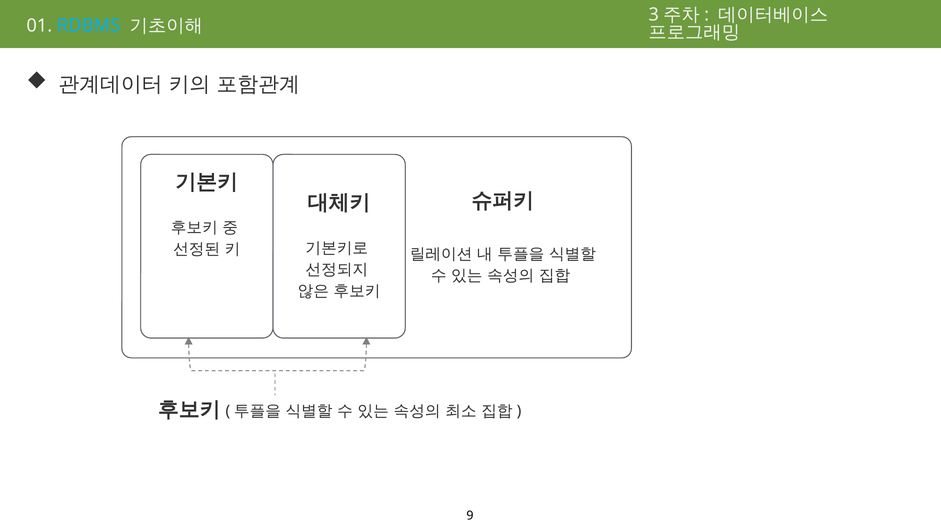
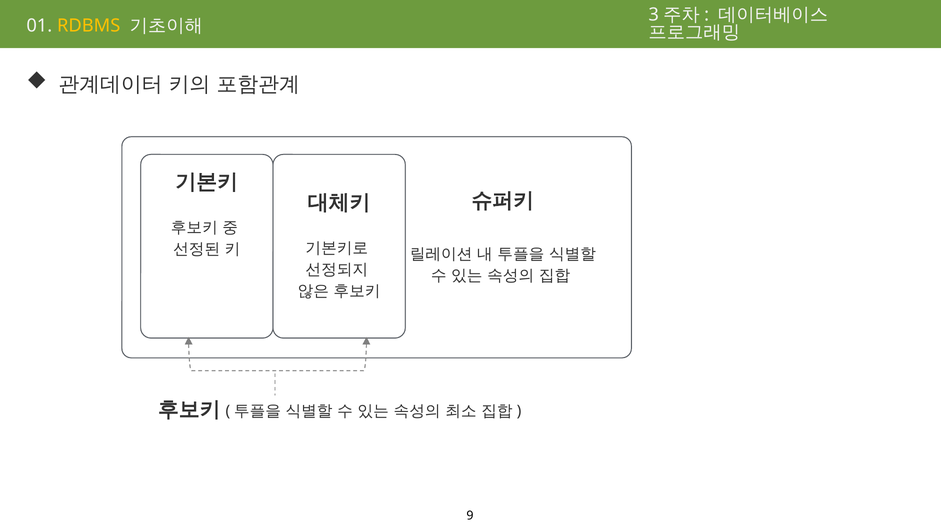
RDBMS colour: light blue -> yellow (89, 26)
